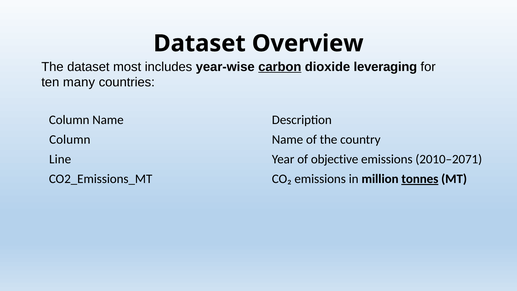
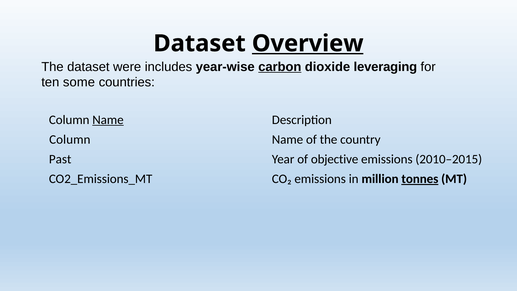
Overview underline: none -> present (308, 43)
most: most -> were (127, 67)
many: many -> some (79, 82)
Name underline: none -> present (108, 120)
Line: Line -> Past (60, 159)
2010–2071: 2010–2071 -> 2010–2015 (449, 159)
